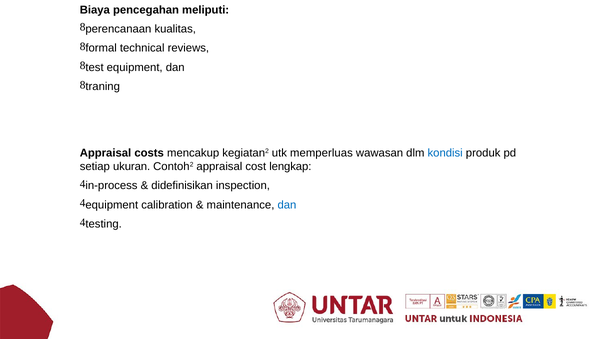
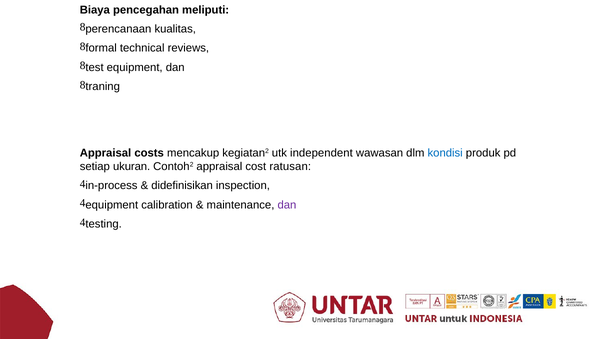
memperluas: memperluas -> independent (321, 153)
lengkap: lengkap -> ratusan (290, 167)
dan colour: blue -> purple (287, 205)
